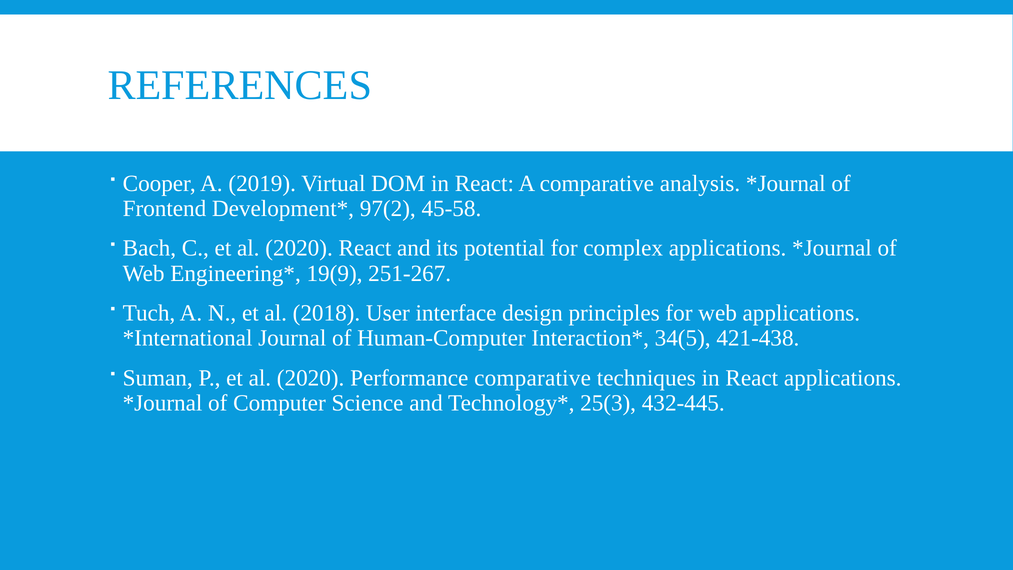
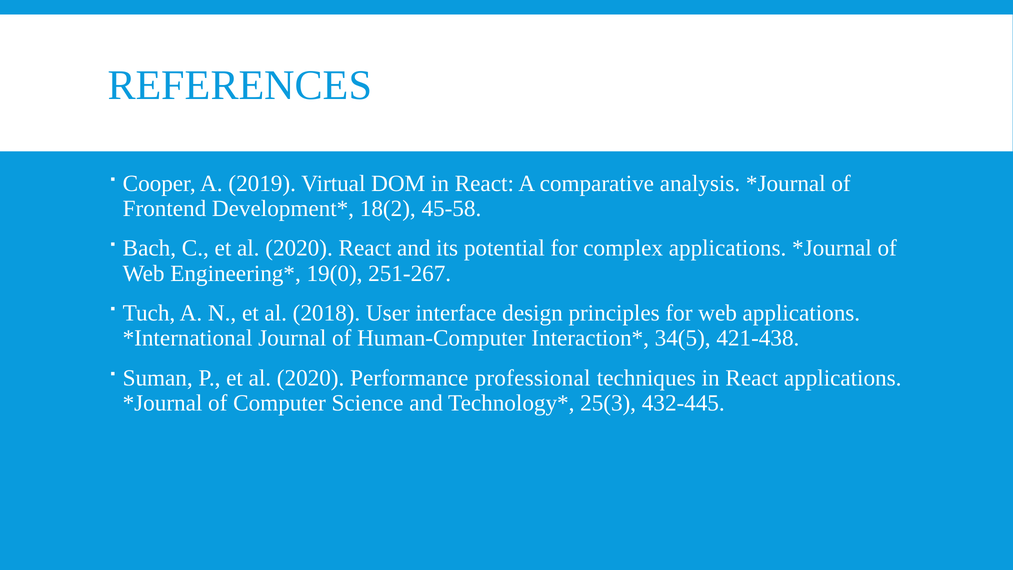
97(2: 97(2 -> 18(2 (388, 208)
19(9: 19(9 -> 19(0 (335, 273)
Performance comparative: comparative -> professional (533, 378)
